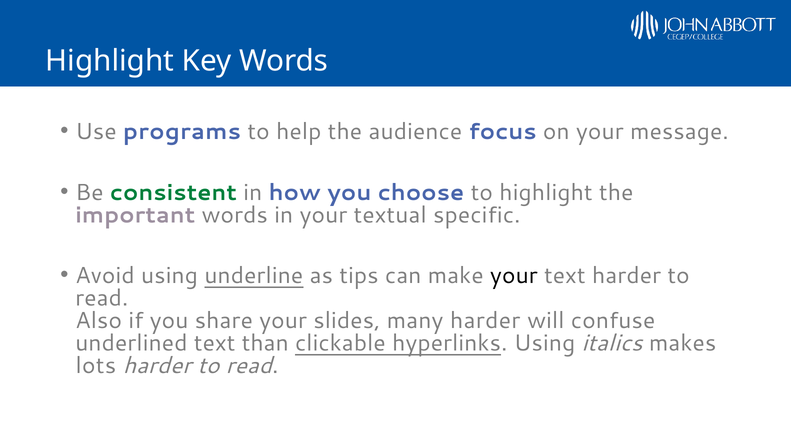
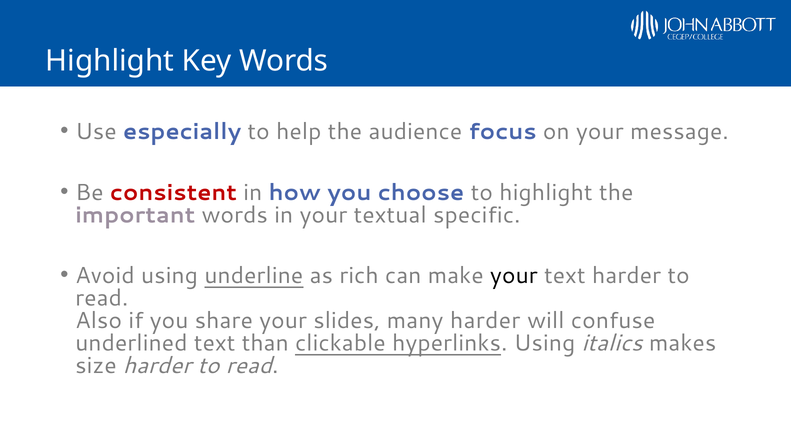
programs: programs -> especially (182, 132)
consistent colour: green -> red (173, 192)
tips: tips -> rich (359, 276)
lots: lots -> size (96, 365)
